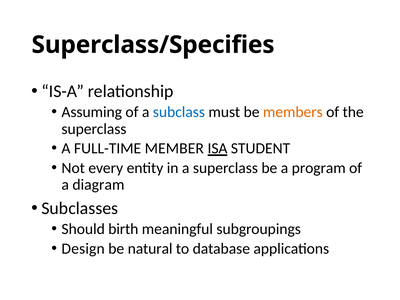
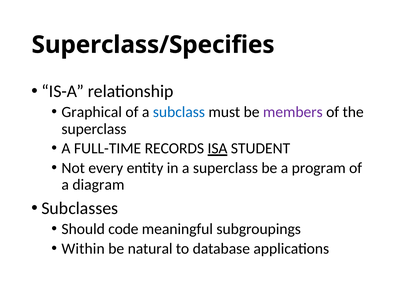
Assuming: Assuming -> Graphical (92, 112)
members colour: orange -> purple (293, 112)
MEMBER: MEMBER -> RECORDS (174, 148)
birth: birth -> code (123, 229)
Design: Design -> Within (83, 249)
